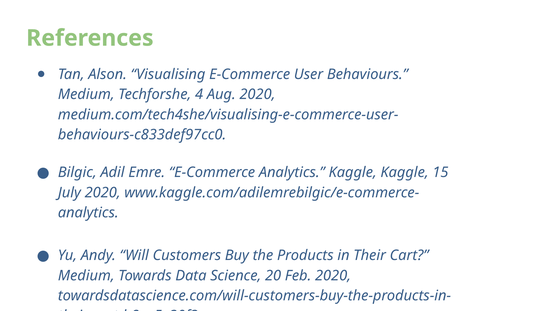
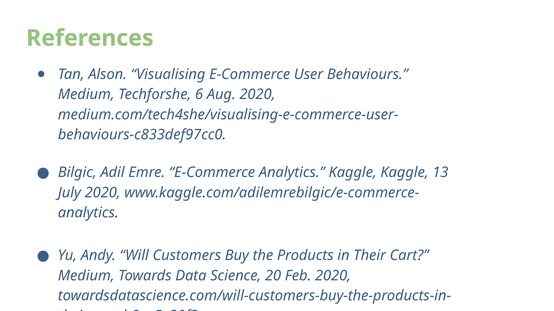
4: 4 -> 6 (199, 95)
15: 15 -> 13 (440, 173)
